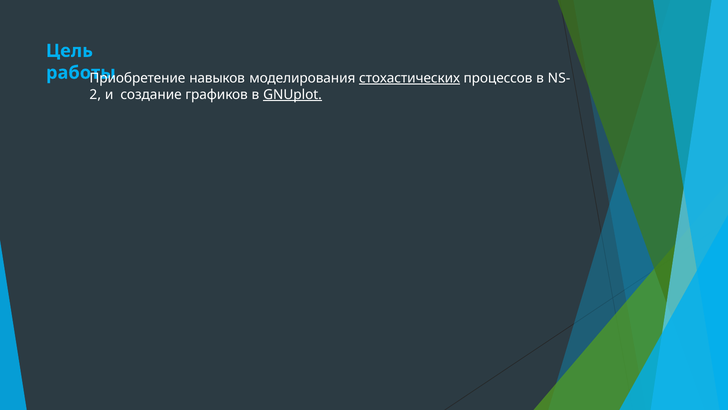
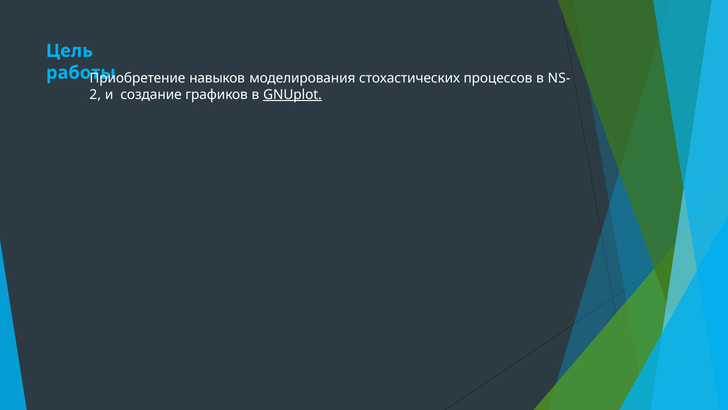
стохастических underline: present -> none (410, 78)
